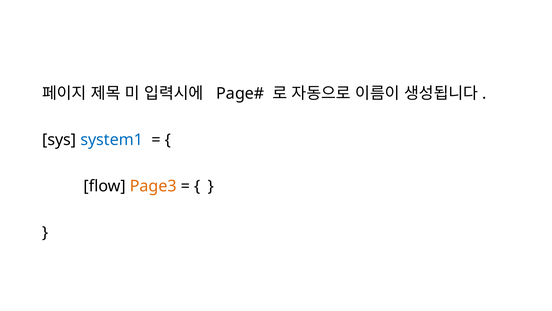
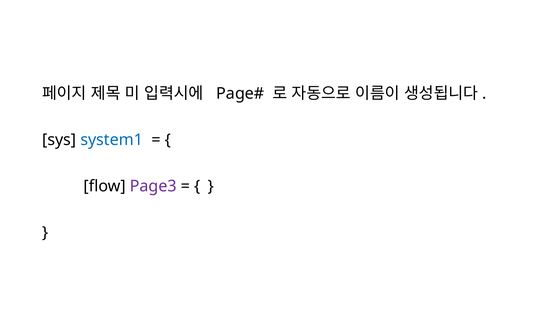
Page3 colour: orange -> purple (153, 186)
